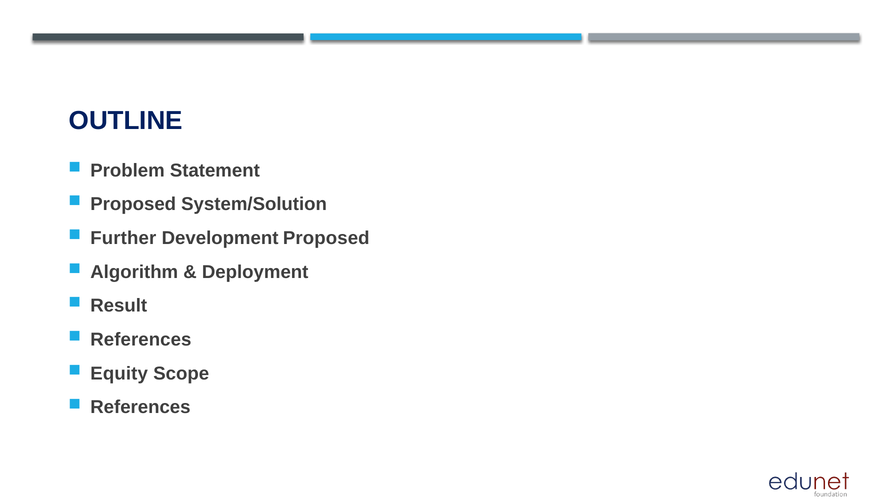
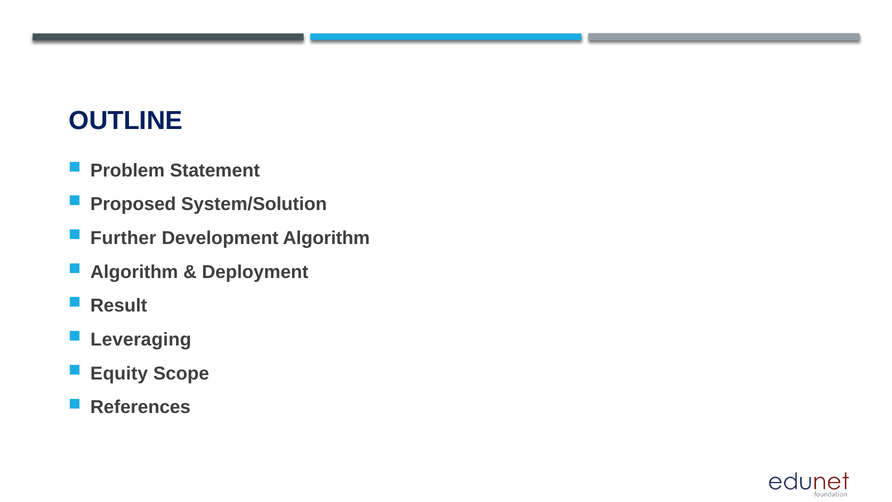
Development Proposed: Proposed -> Algorithm (326, 238)
References: References -> Leveraging (141, 339)
